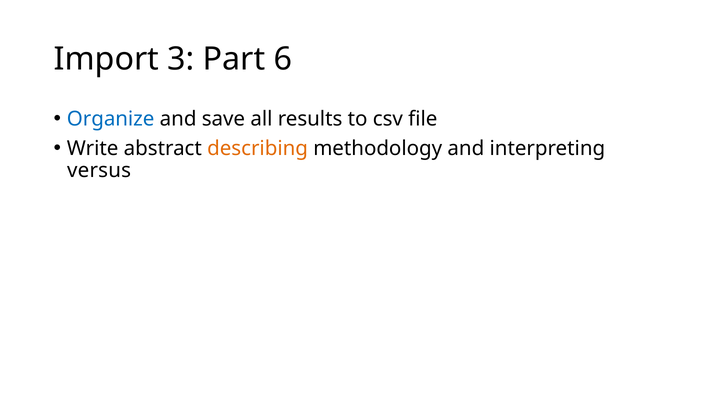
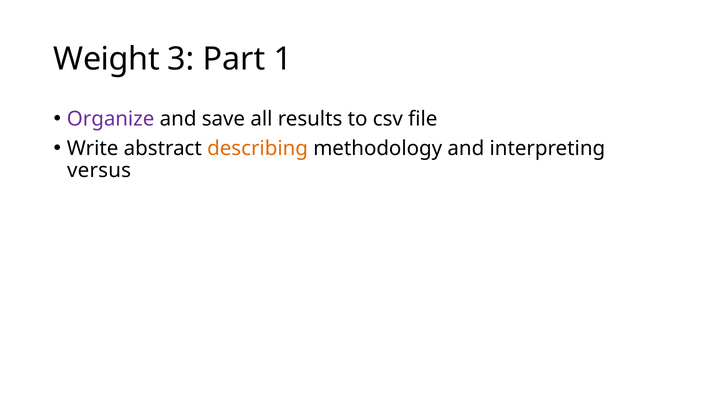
Import: Import -> Weight (107, 59)
6: 6 -> 1 (283, 59)
Organize colour: blue -> purple (111, 119)
